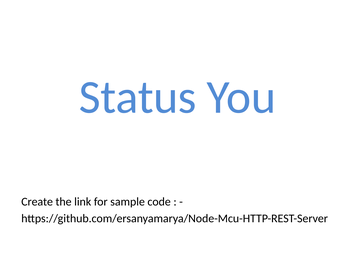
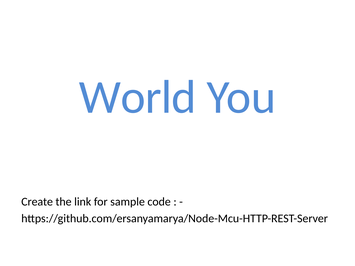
Status: Status -> World (138, 97)
